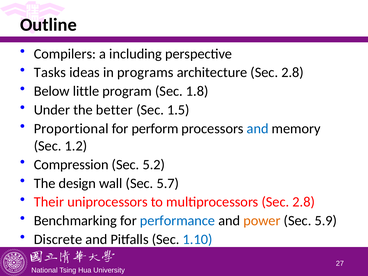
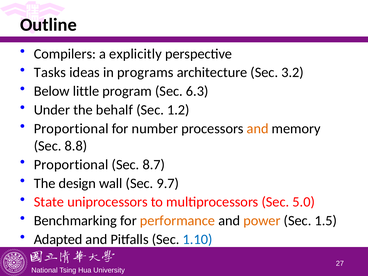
including: including -> explicitly (136, 54)
architecture Sec 2.8: 2.8 -> 3.2 (293, 73)
1.8: 1.8 -> 6.3 (197, 91)
better: better -> behalf (114, 110)
1.5: 1.5 -> 1.2 (178, 110)
perform: perform -> number (155, 129)
and colour: blue -> orange (258, 129)
1.2: 1.2 -> 8.8 (76, 146)
Compression: Compression -> Proportional (71, 165)
5.2: 5.2 -> 8.7 (154, 165)
5.7: 5.7 -> 9.7 (168, 183)
Their: Their -> State (49, 202)
multiprocessors Sec 2.8: 2.8 -> 5.0 (304, 202)
performance colour: blue -> orange (178, 221)
5.9: 5.9 -> 1.5 (326, 221)
Discrete: Discrete -> Adapted (58, 239)
